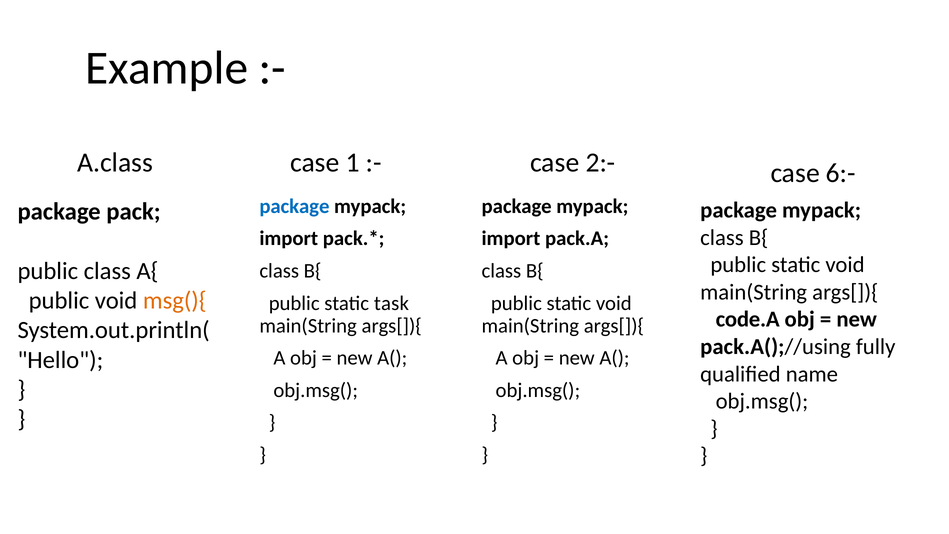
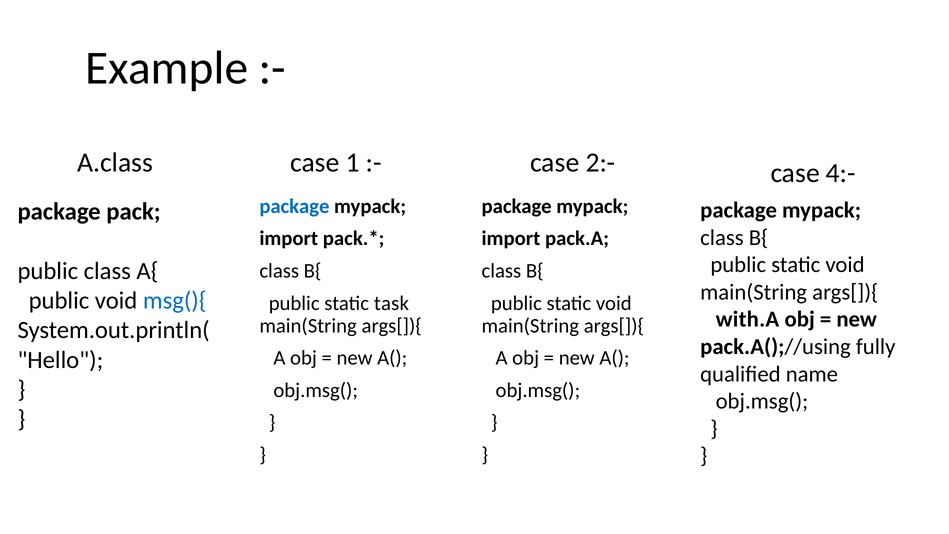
6:-: 6:- -> 4:- (841, 173)
msg(){ colour: orange -> blue (175, 301)
code.A: code.A -> with.A (747, 319)
